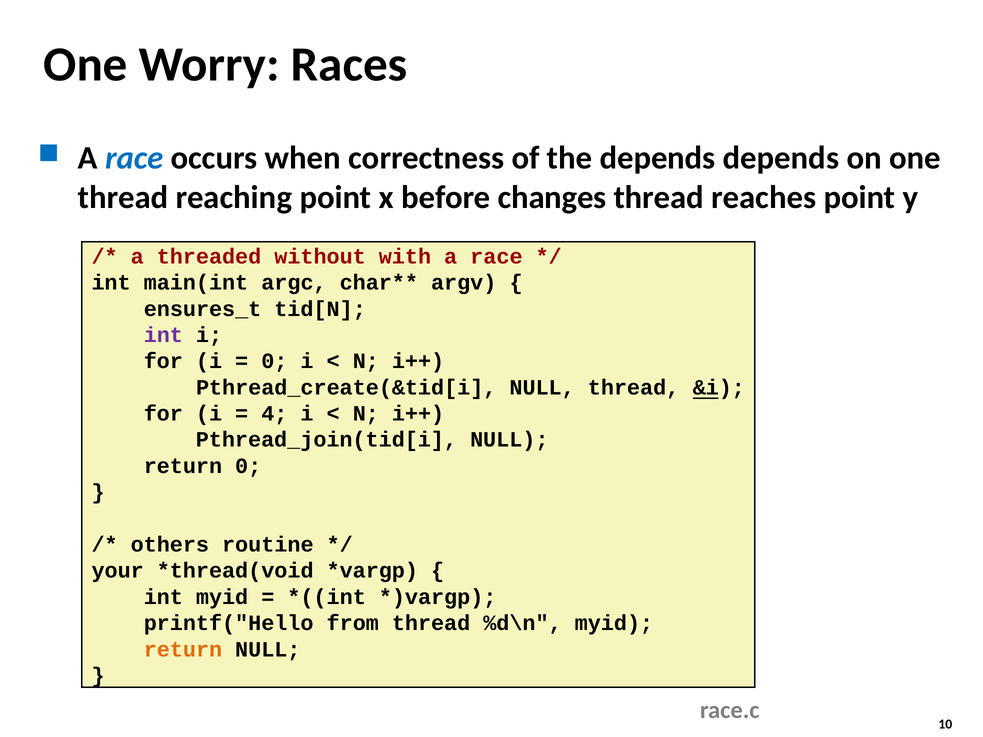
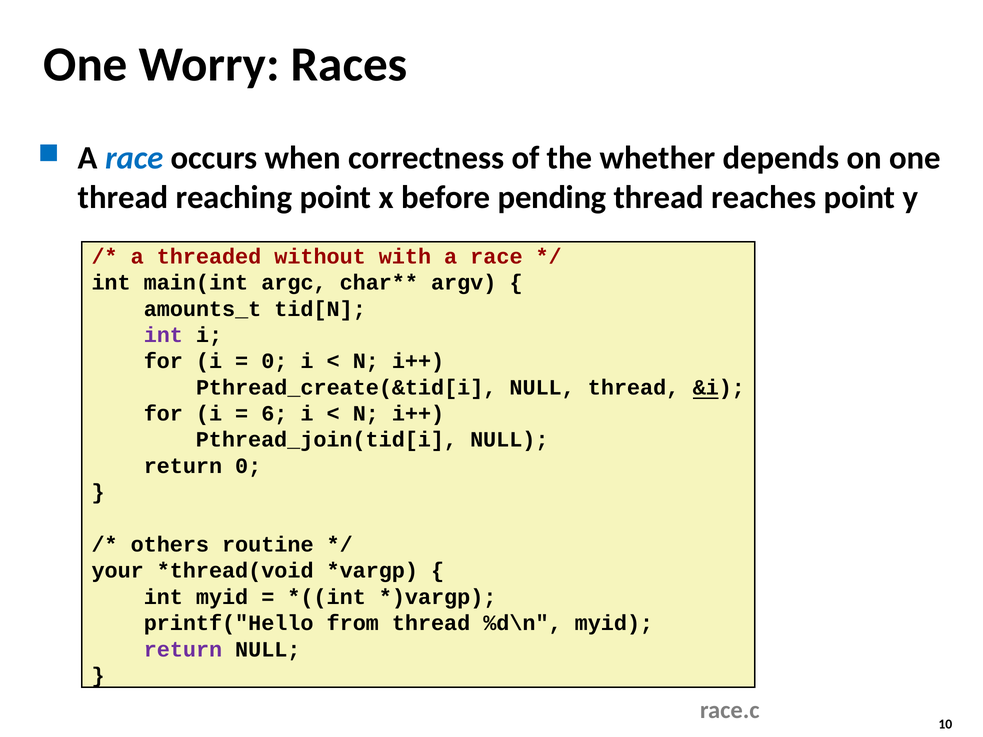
the depends: depends -> whether (657, 158)
changes: changes -> pending (552, 197)
ensures_t: ensures_t -> amounts_t (203, 309)
4: 4 -> 6 (274, 414)
return colour: orange -> purple (183, 650)
